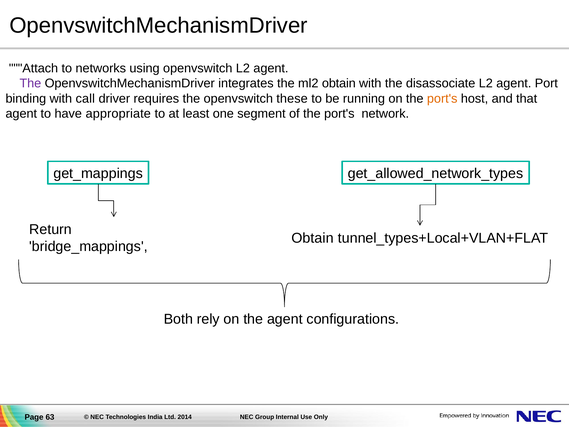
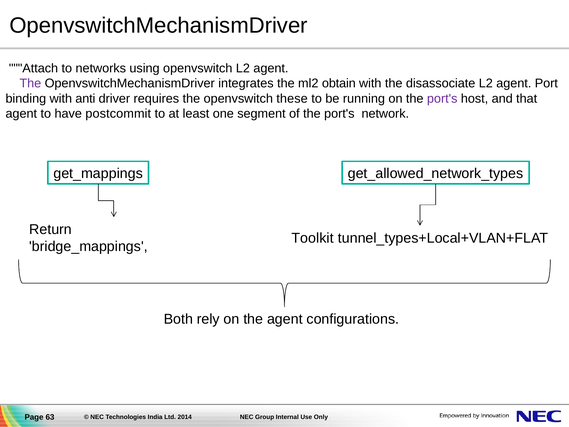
call: call -> anti (85, 98)
port's colour: orange -> purple (442, 98)
appropriate: appropriate -> postcommit (118, 114)
Obtain: Obtain -> Toolkit (313, 238)
